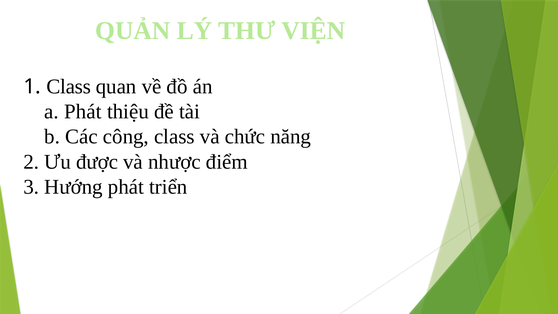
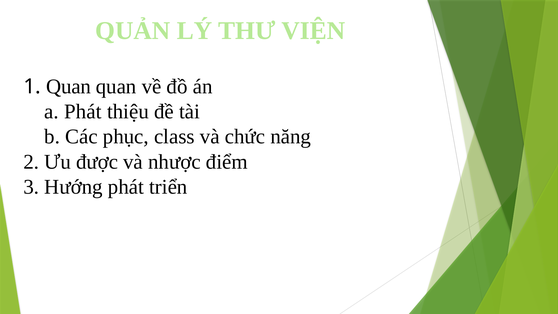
1 Class: Class -> Quan (69, 86)
công: công -> phục (126, 137)
